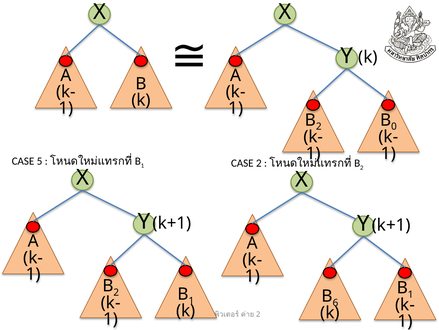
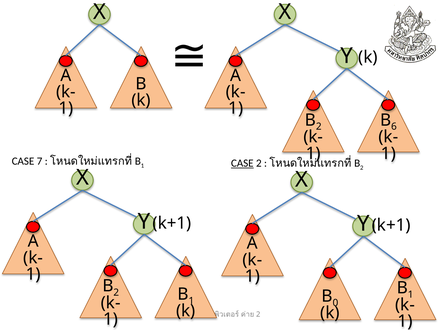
0: 0 -> 6 (394, 126)
5: 5 -> 7 (40, 161)
CASE underline: none -> present (242, 163)
6: 6 -> 0 (335, 302)
